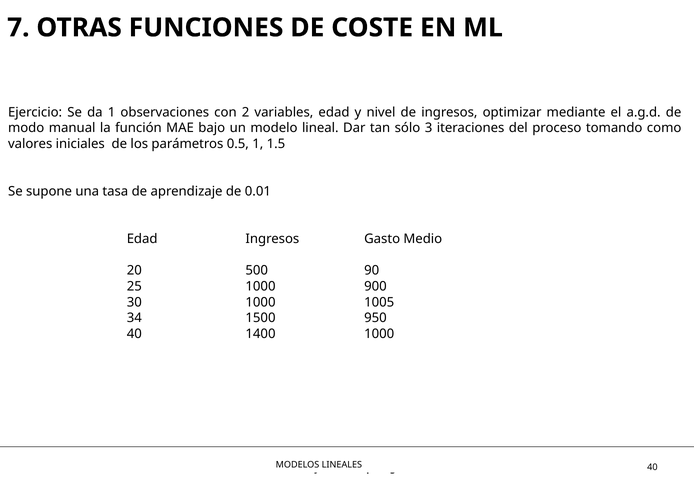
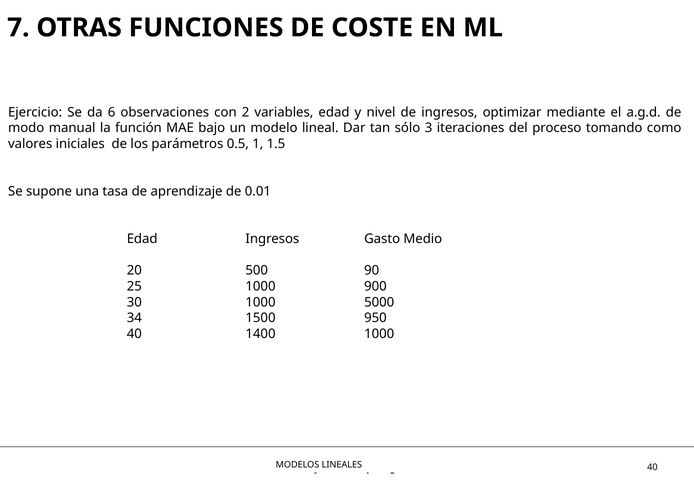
da 1: 1 -> 6 (112, 112)
1005: 1005 -> 5000 (379, 302)
